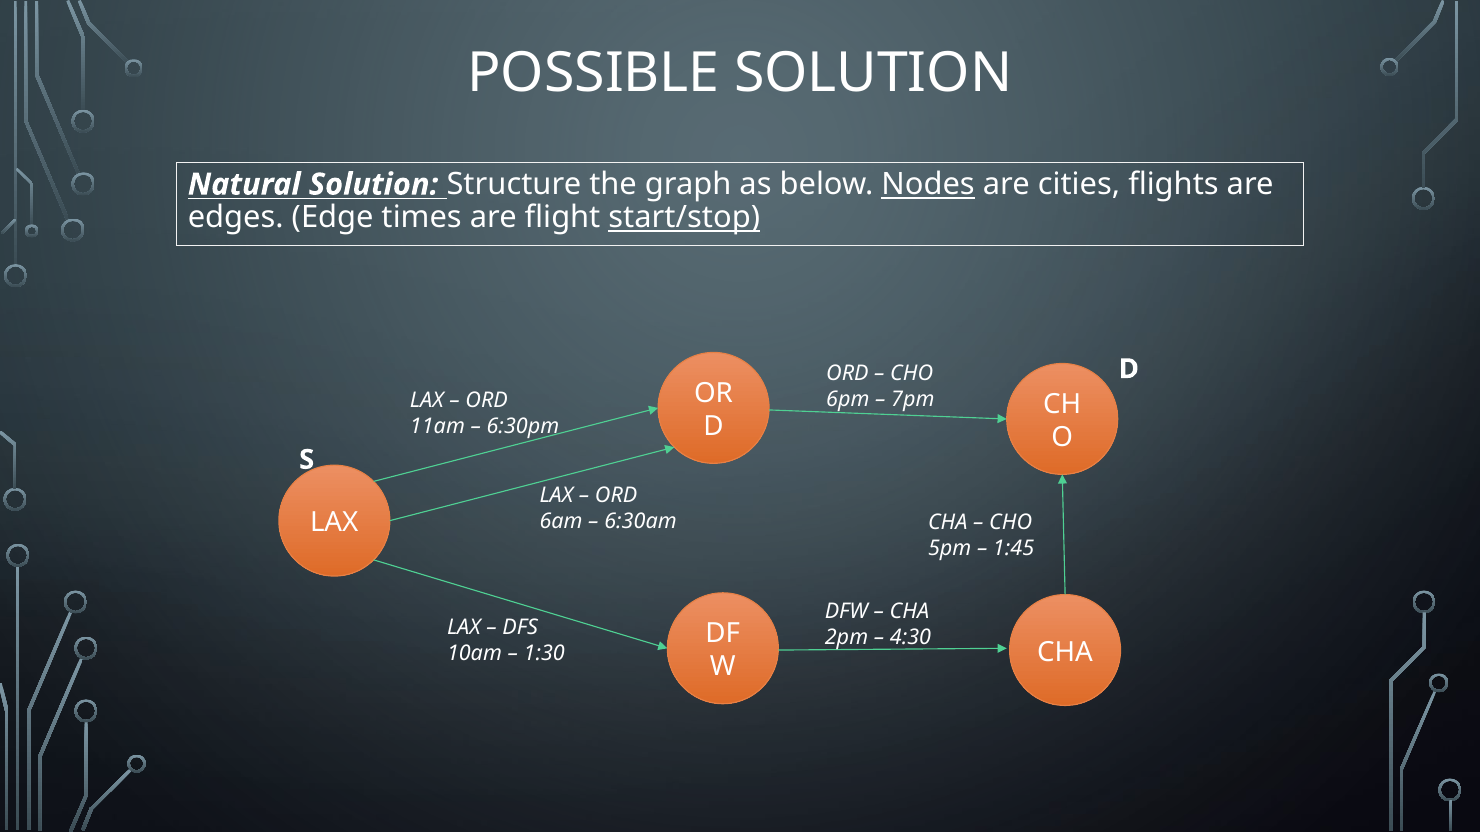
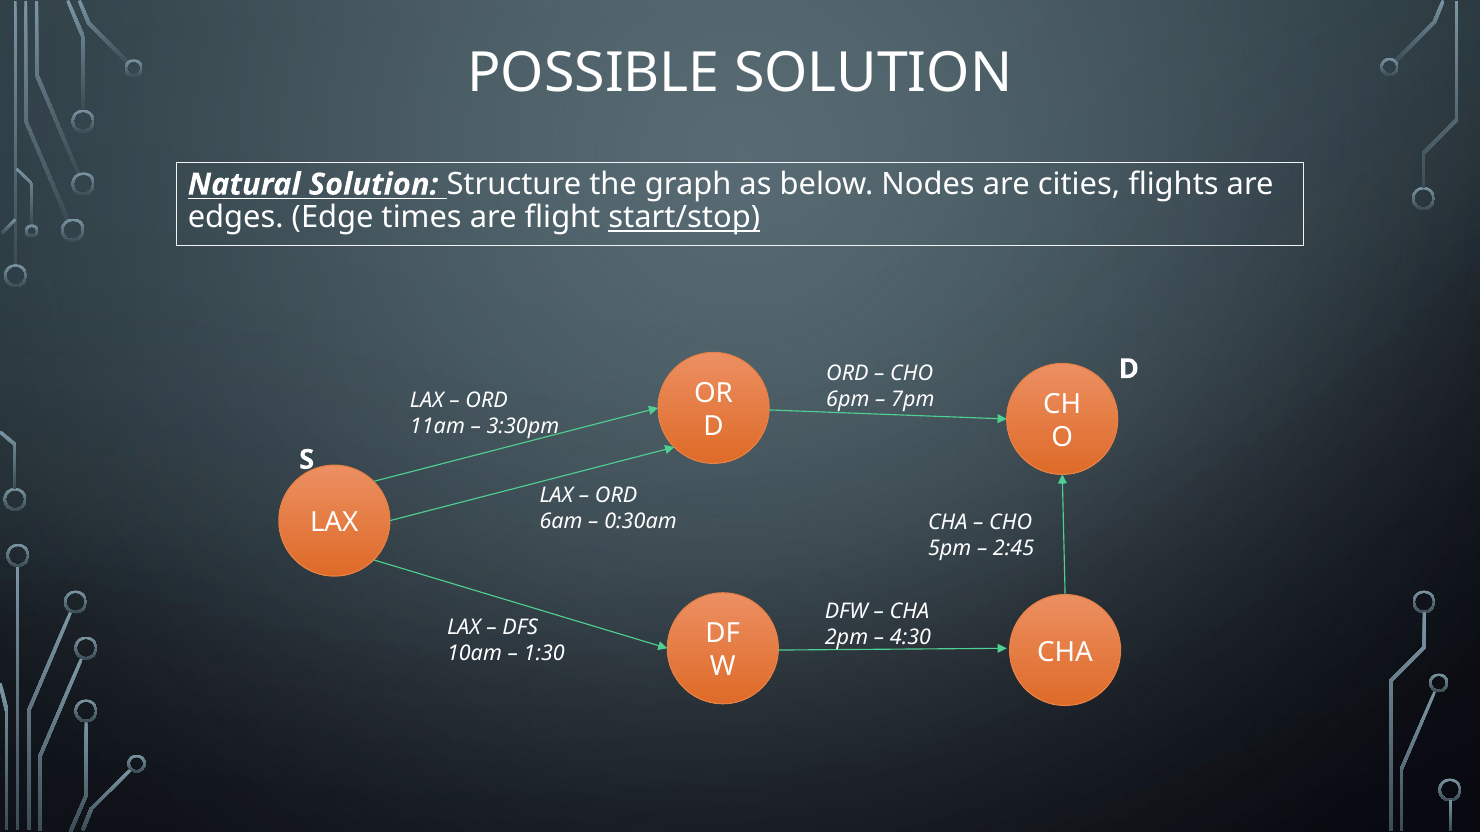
Nodes underline: present -> none (928, 185)
6:30pm: 6:30pm -> 3:30pm (523, 426)
6:30am: 6:30am -> 0:30am (640, 522)
1:45: 1:45 -> 2:45 (1014, 548)
